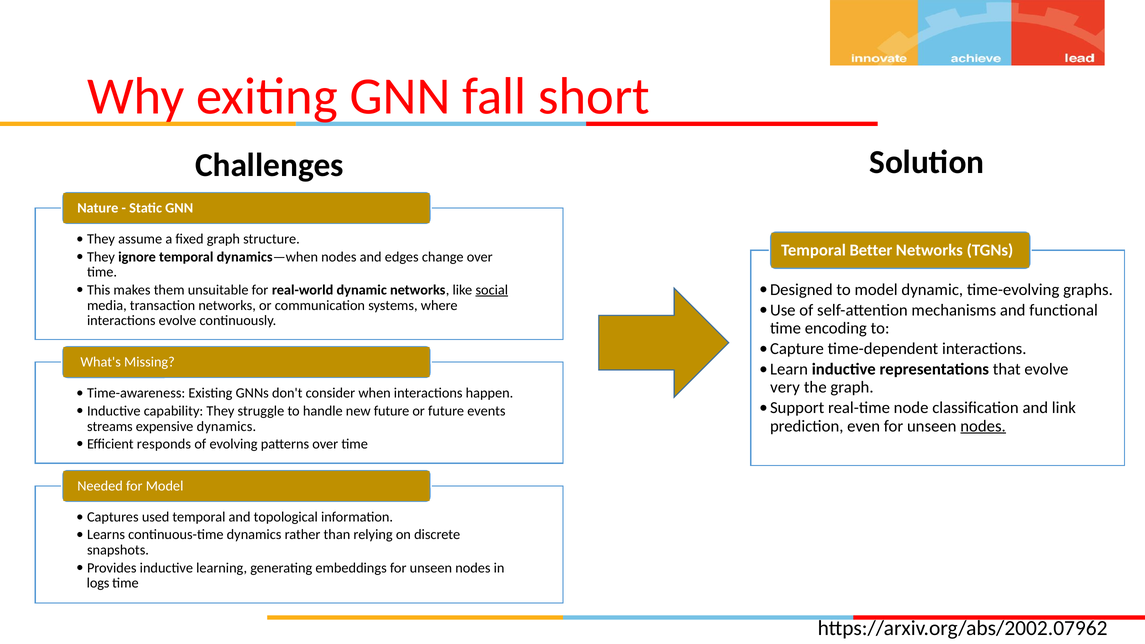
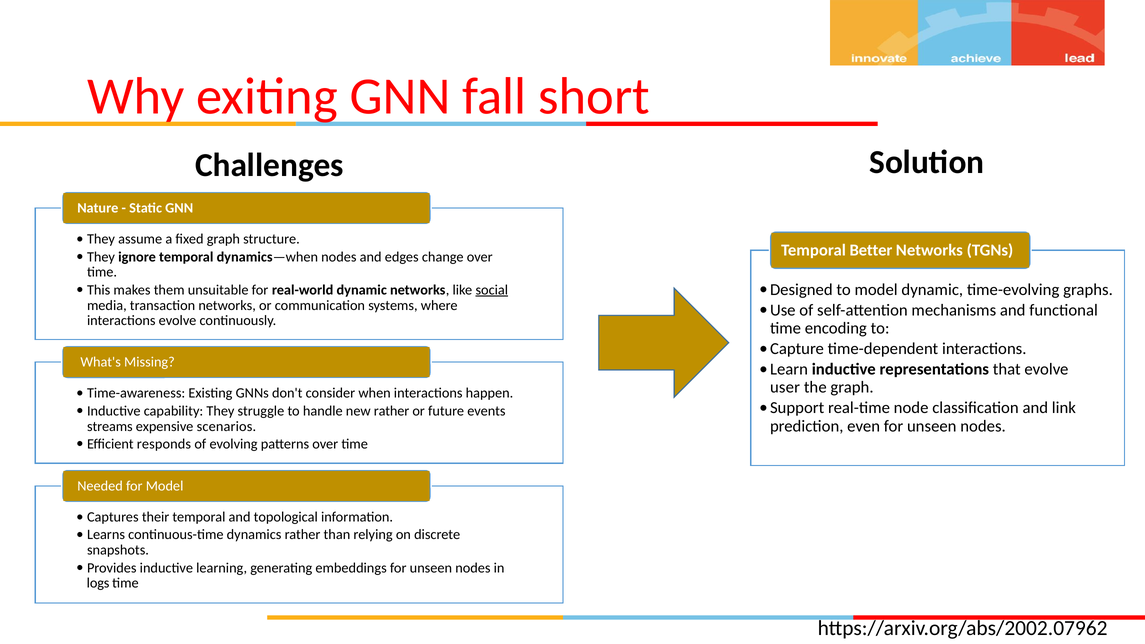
very: very -> user (785, 387)
new future: future -> rather (392, 411)
nodes underline: present -> none (983, 426)
expensive dynamics: dynamics -> scenarios (226, 426)
used: used -> their (156, 517)
